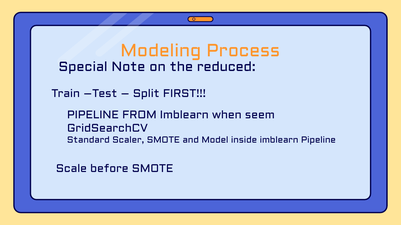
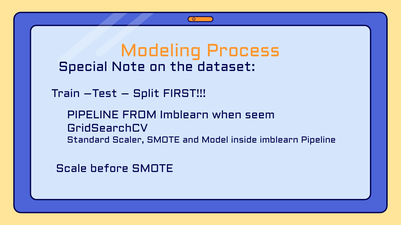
reduced: reduced -> dataset (226, 67)
